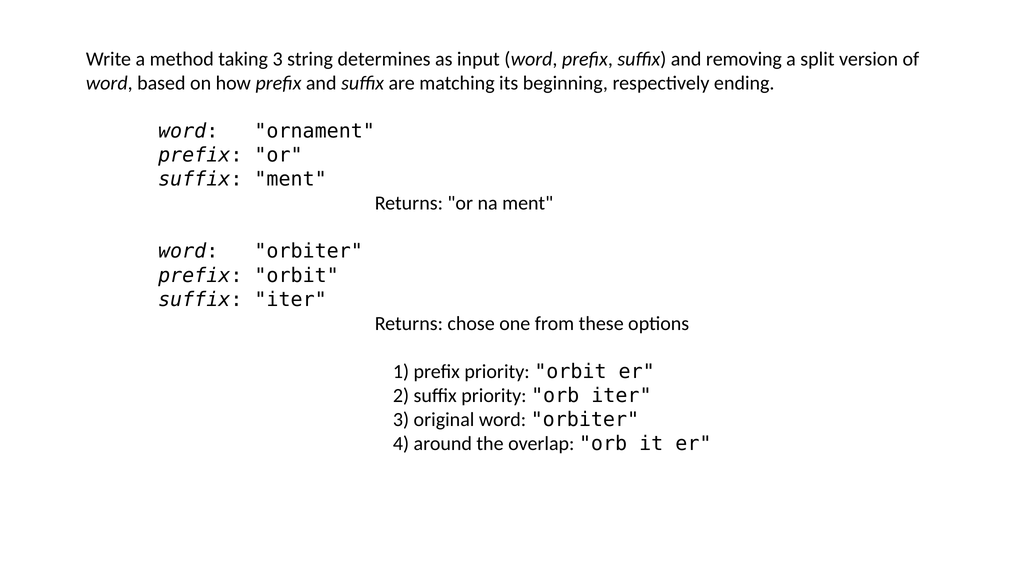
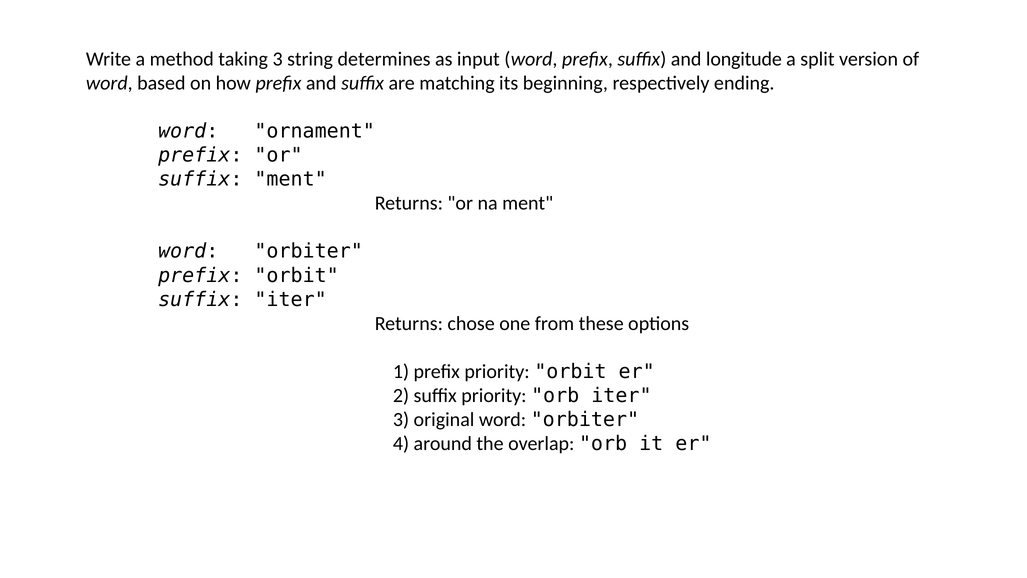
removing: removing -> longitude (744, 59)
